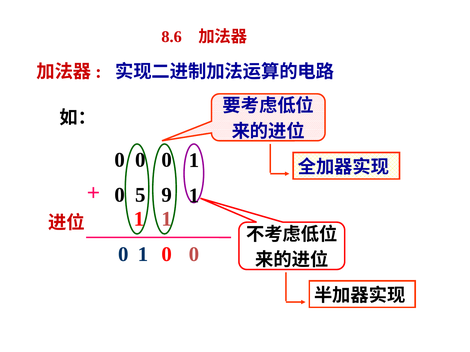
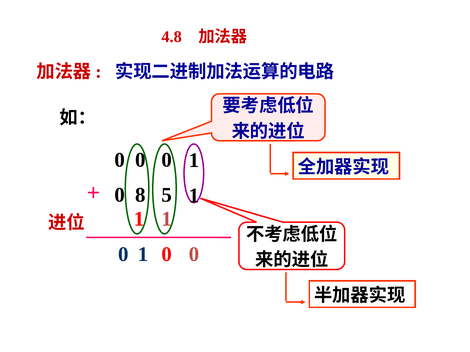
8.6: 8.6 -> 4.8 (172, 37)
9: 9 -> 5 (167, 195)
5: 5 -> 8 (140, 195)
